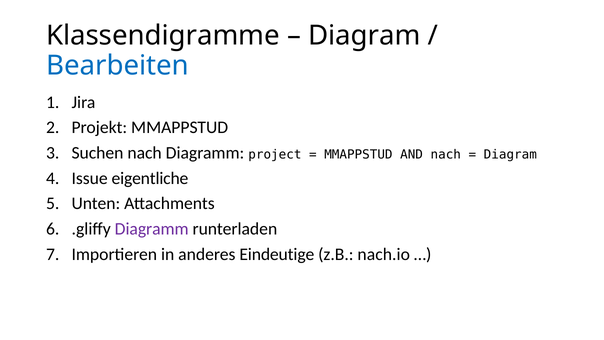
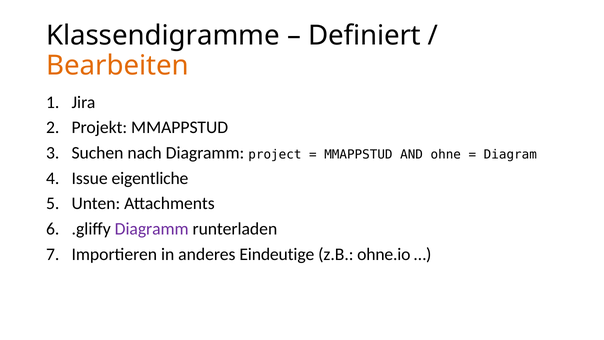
Diagram: Diagram -> Definiert (364, 36)
Bearbeiten colour: blue -> orange (118, 66)
AND nach: nach -> ohne (446, 154)
nach.io: nach.io -> ohne.io (384, 254)
